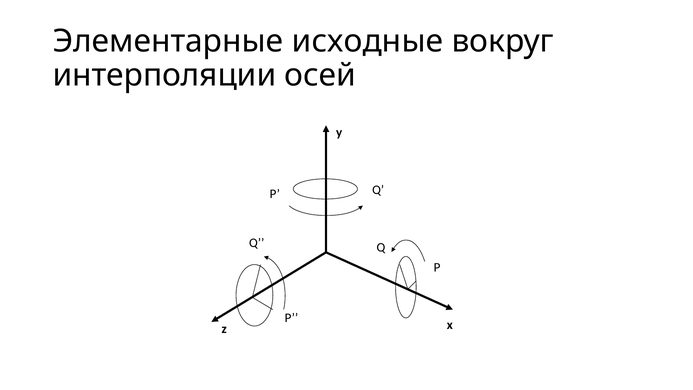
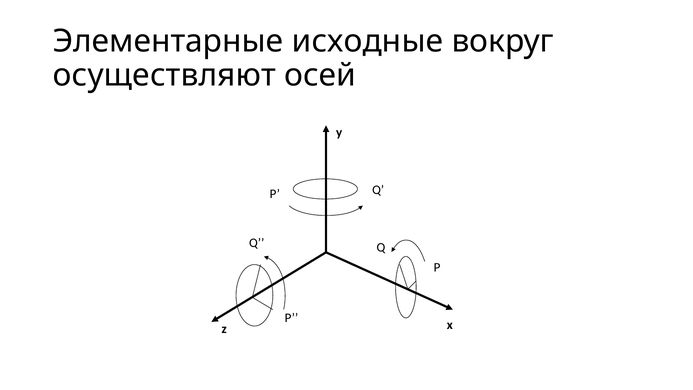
интерполяции: интерполяции -> осуществляют (164, 75)
